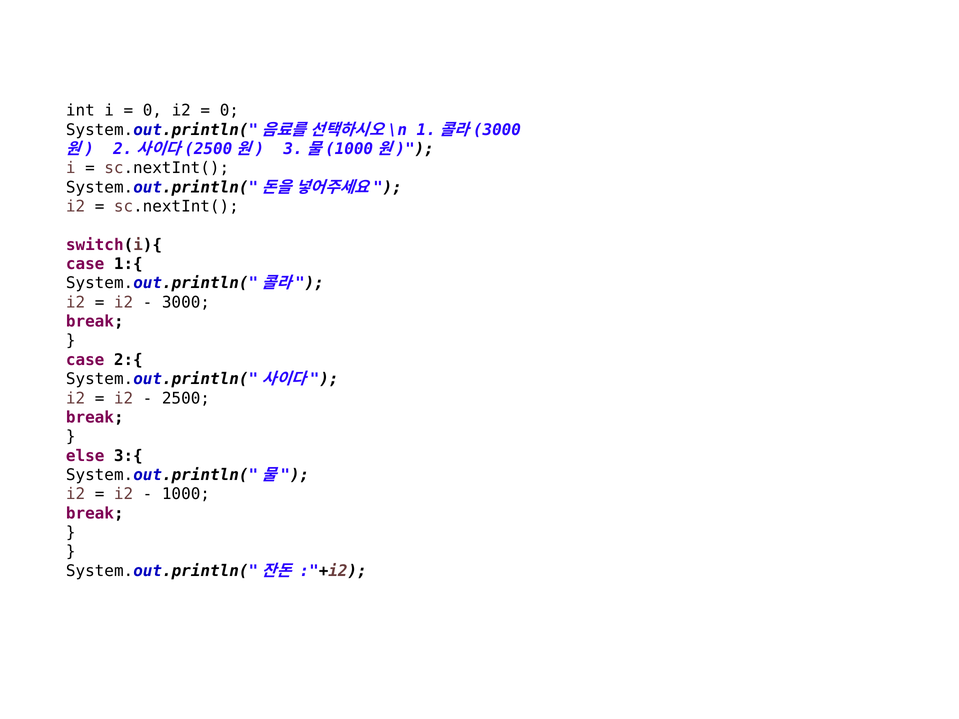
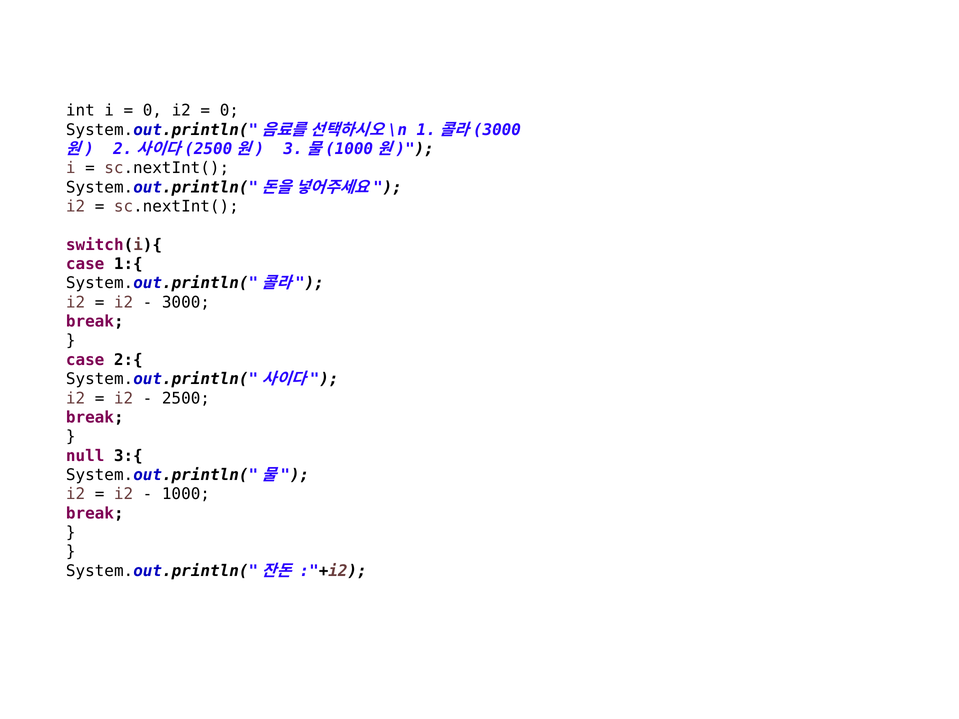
else: else -> null (85, 456)
